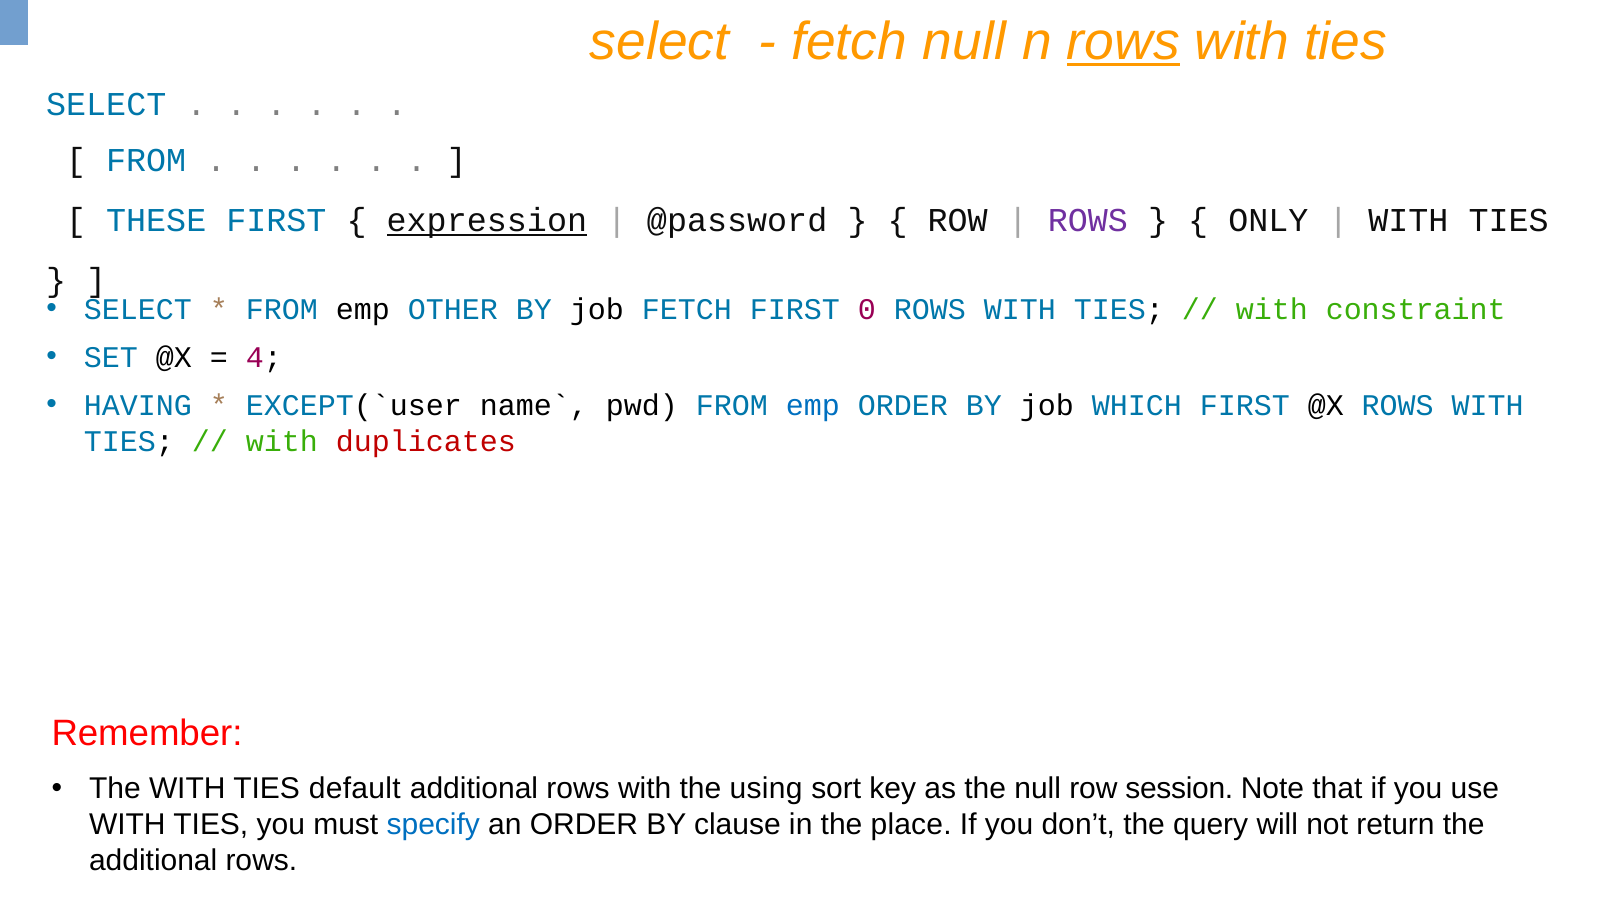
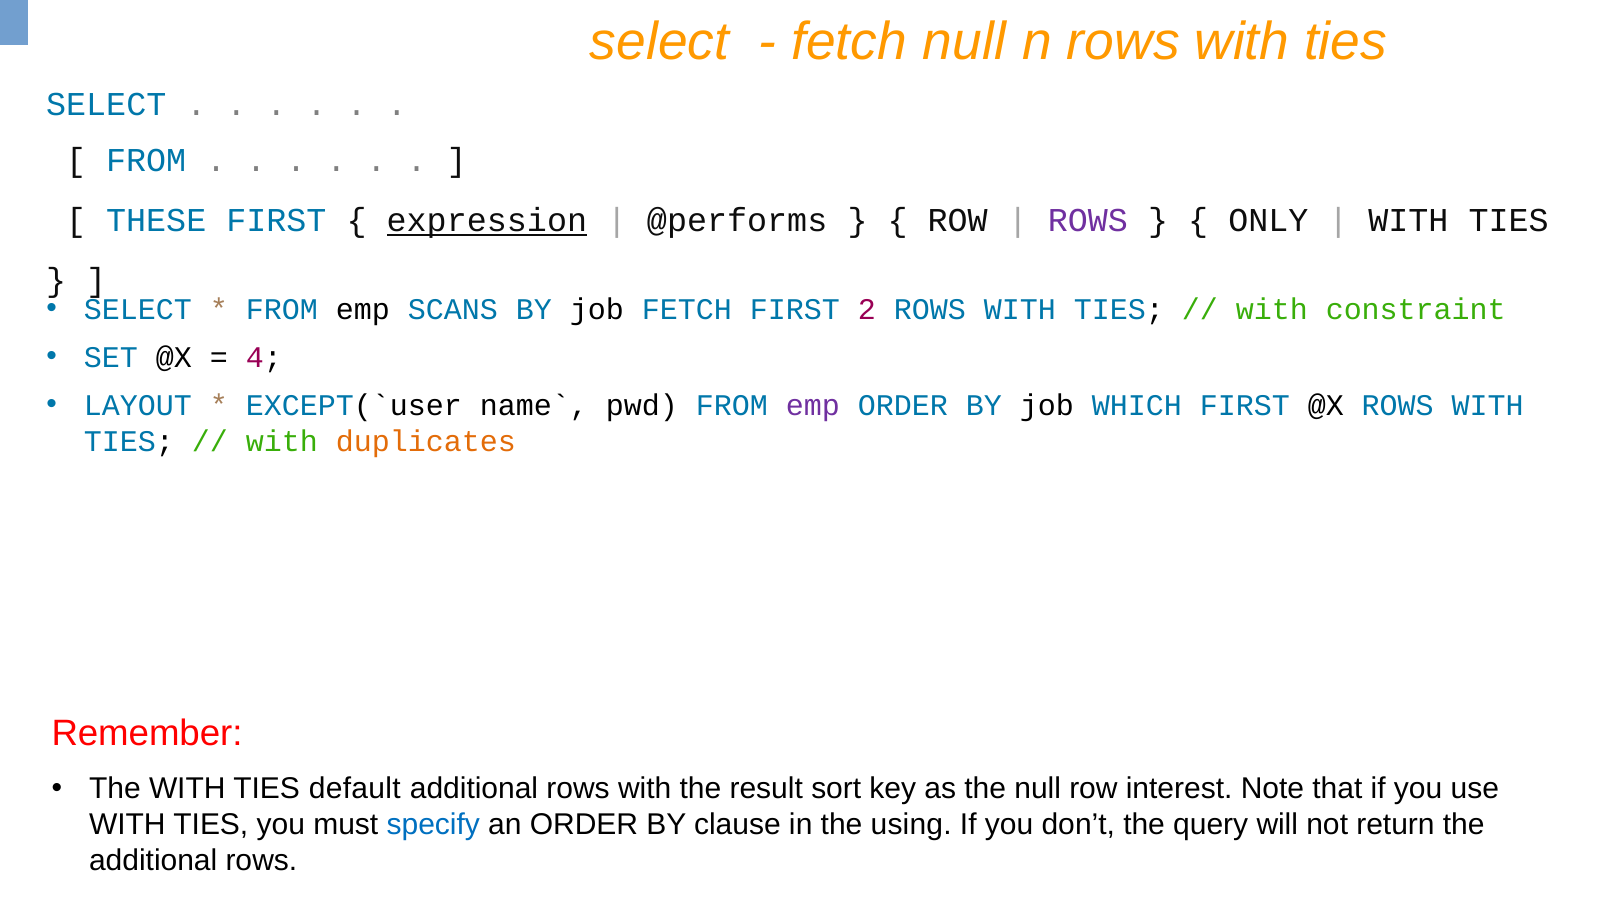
rows underline: present -> none (1123, 42)
@password: @password -> @performs (737, 221)
OTHER: OTHER -> SCANS (453, 309)
0: 0 -> 2 (867, 309)
HAVING: HAVING -> LAYOUT (138, 405)
emp colour: blue -> purple (813, 405)
duplicates colour: red -> orange (426, 441)
using: using -> result (766, 789)
session: session -> interest (1179, 789)
place: place -> using (911, 825)
